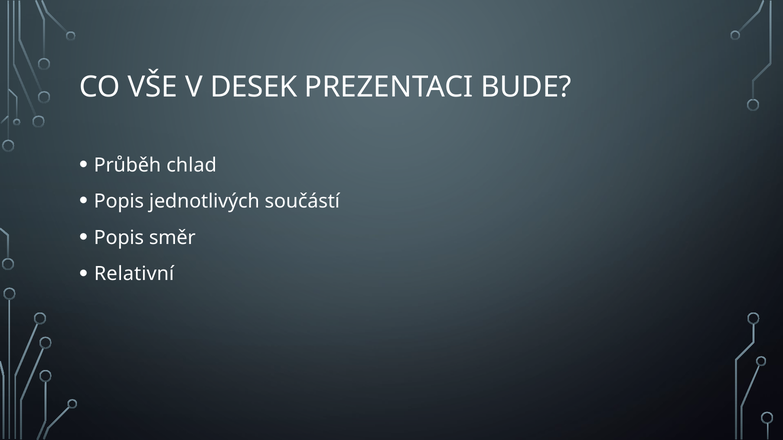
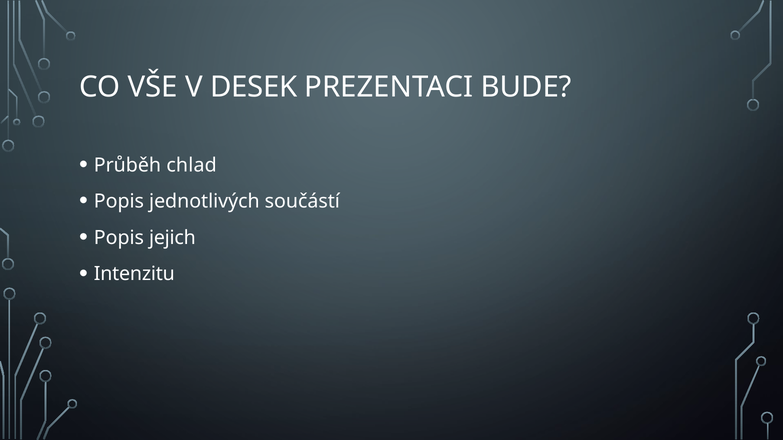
směr: směr -> jejich (172, 238)
Relativní: Relativní -> Intenzitu (134, 274)
